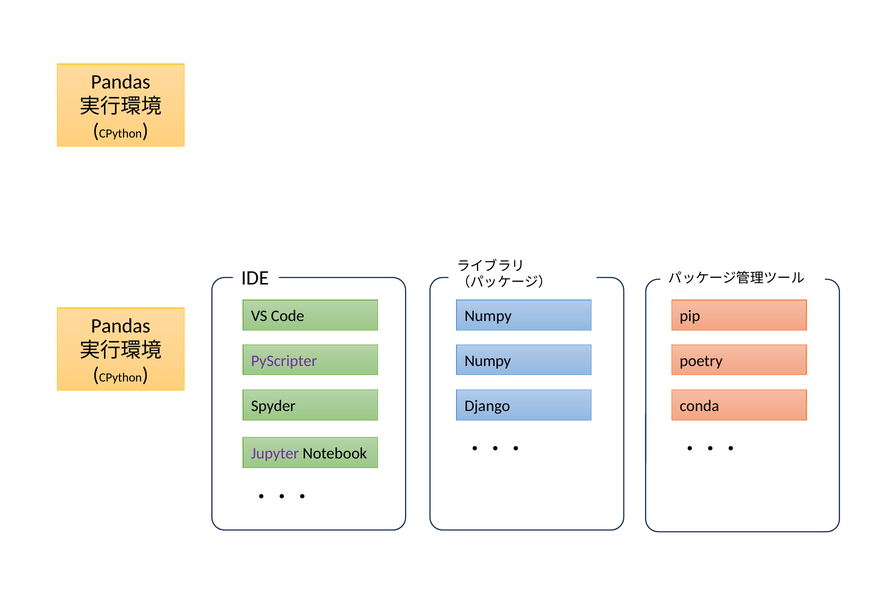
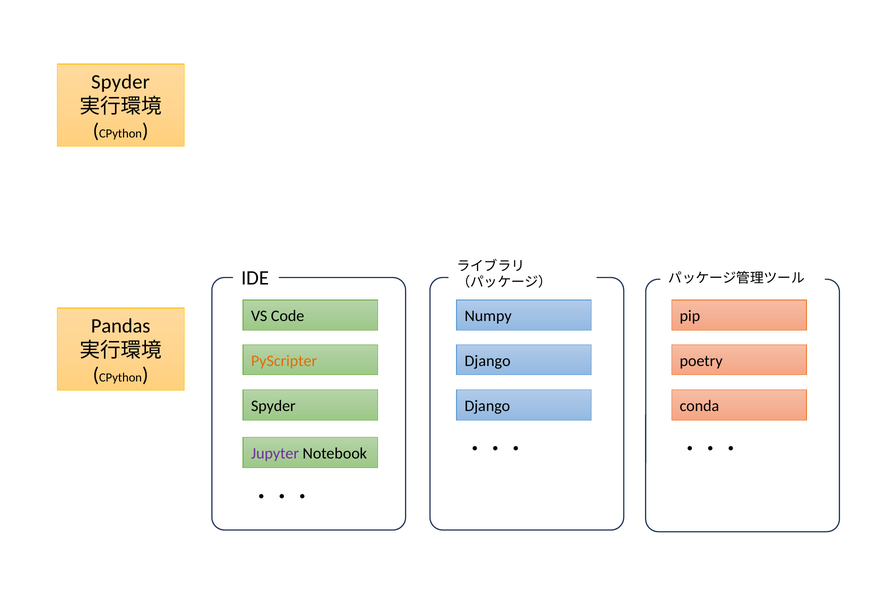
Pandas: Pandas -> Spyder (121, 82)
PyScripter colour: purple -> orange (284, 361)
Numpy: Numpy -> Django (488, 361)
